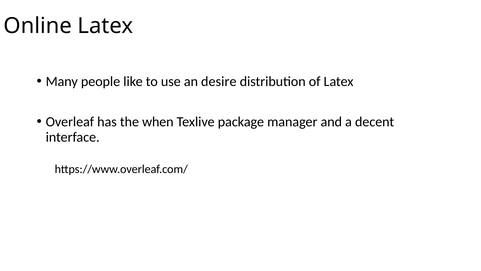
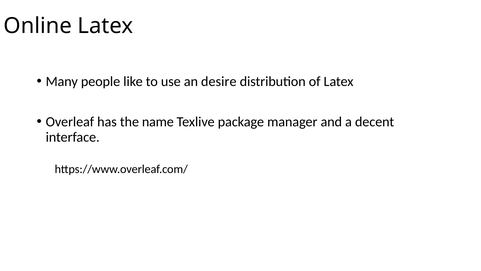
when: when -> name (158, 122)
